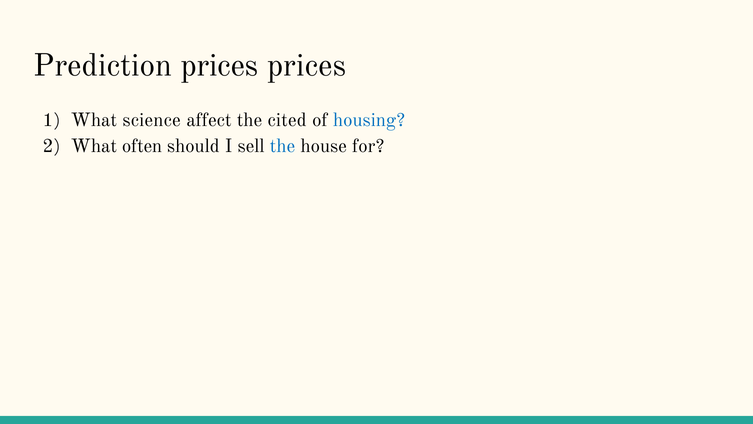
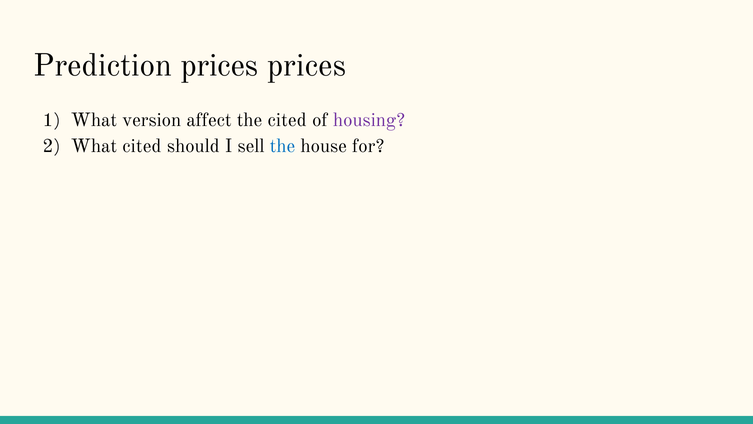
science: science -> version (152, 120)
housing colour: blue -> purple (369, 120)
What often: often -> cited (142, 146)
